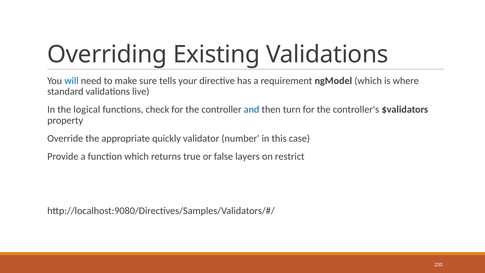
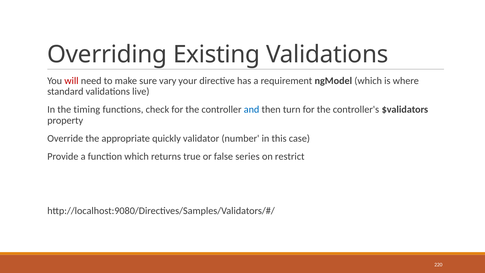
will colour: blue -> red (71, 81)
tells: tells -> vary (168, 81)
logical: logical -> timing (87, 110)
layers: layers -> series (247, 157)
